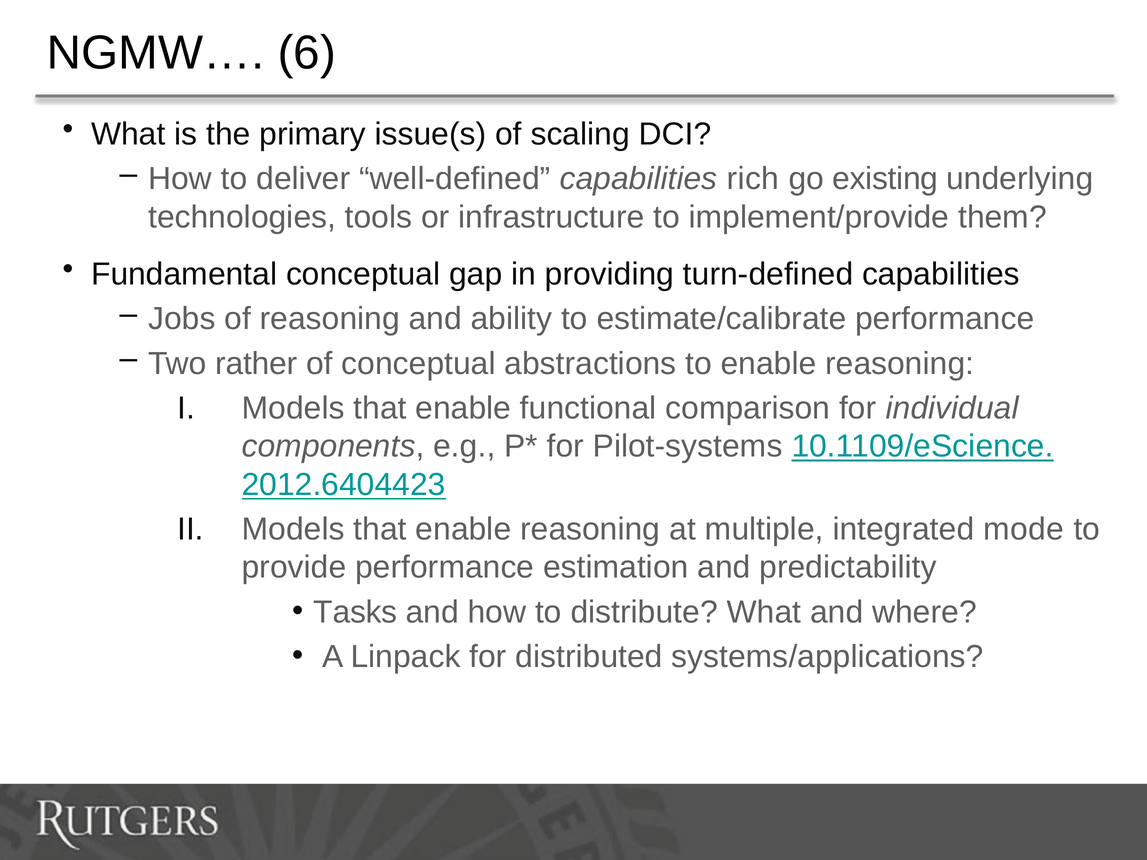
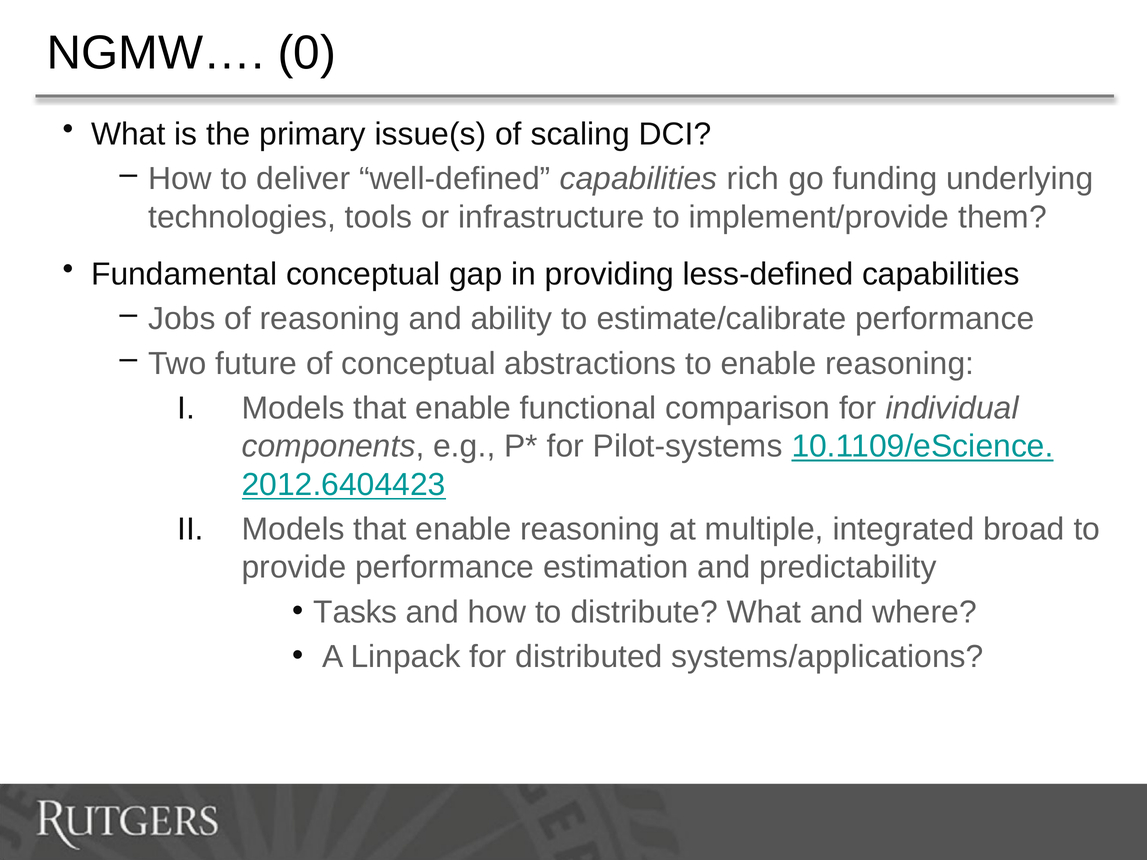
6: 6 -> 0 (307, 53)
existing: existing -> funding (885, 179)
turn-defined: turn-defined -> less-defined (768, 274)
rather: rather -> future (256, 364)
mode: mode -> broad (1024, 529)
